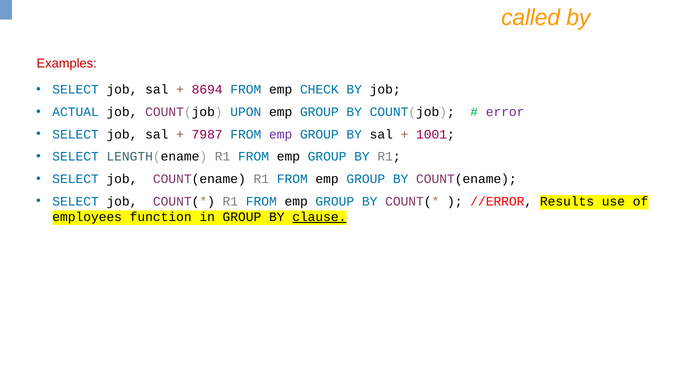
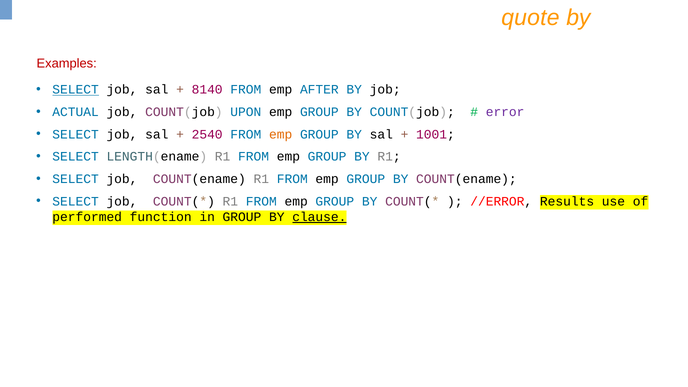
called: called -> quote (530, 18)
SELECT underline: none -> present (76, 90)
8694: 8694 -> 8140 (207, 90)
CHECK: CHECK -> AFTER (319, 90)
7987: 7987 -> 2540 (207, 134)
emp colour: purple -> orange (281, 134)
employees: employees -> performed (87, 217)
